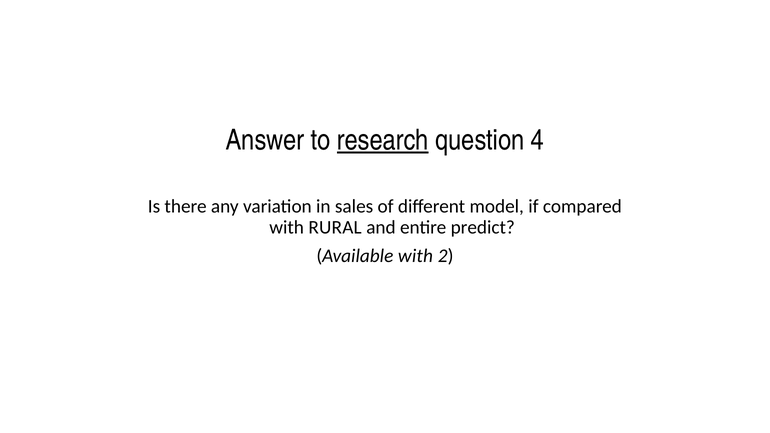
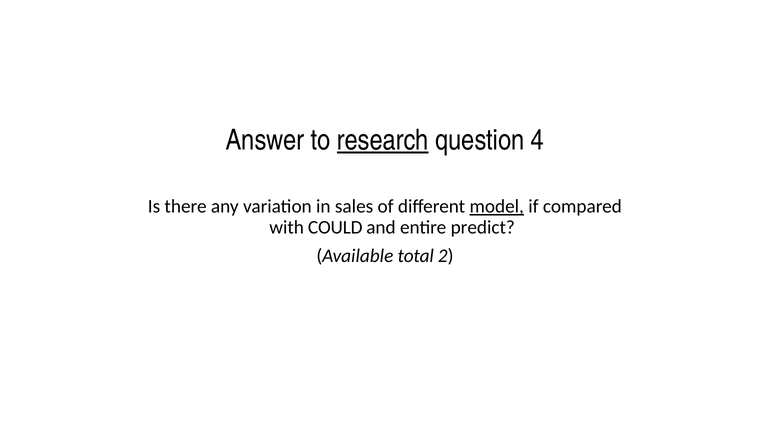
model underline: none -> present (497, 206)
RURAL: RURAL -> COULD (335, 227)
Available with: with -> total (416, 256)
